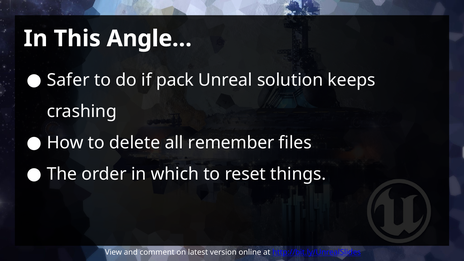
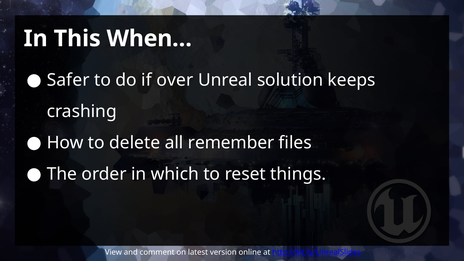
Angle…: Angle… -> When… (149, 39)
pack: pack -> over (175, 80)
